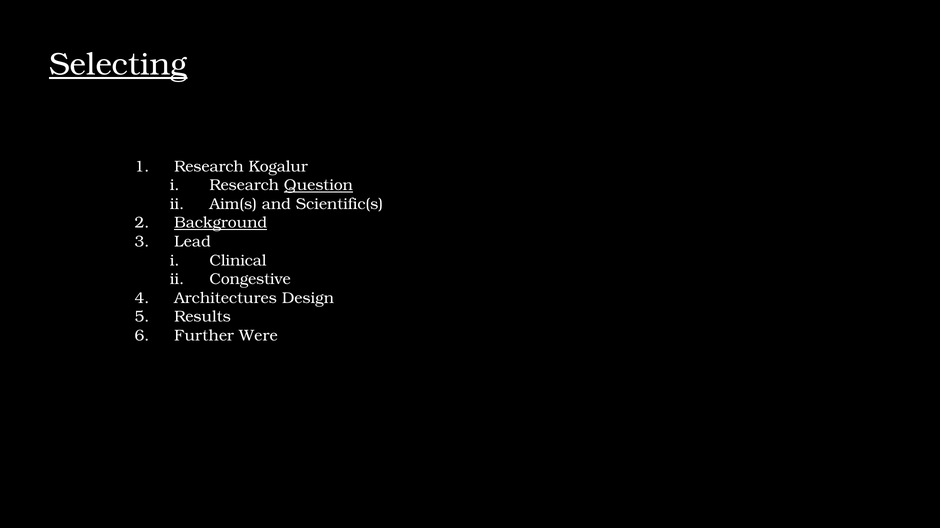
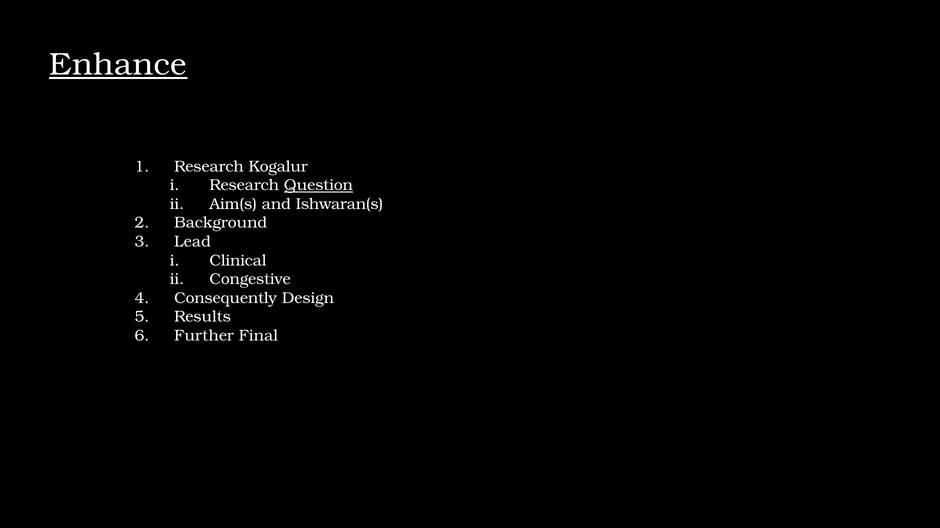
Selecting: Selecting -> Enhance (118, 65)
Scientific(s: Scientific(s -> Ishwaran(s (339, 204)
Background underline: present -> none (221, 223)
Architectures: Architectures -> Consequently (226, 298)
Were: Were -> Final (258, 336)
